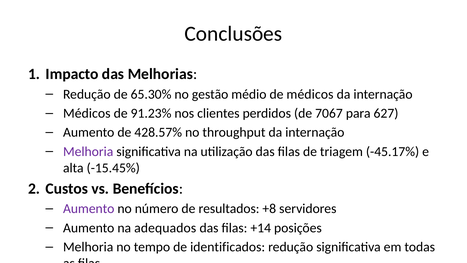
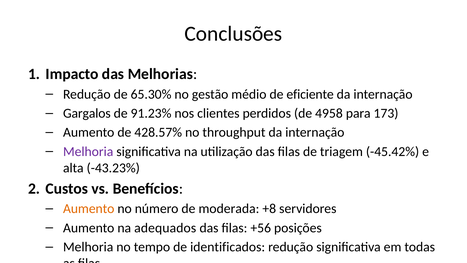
de médicos: médicos -> eficiente (310, 94)
Médicos: Médicos -> Gargalos (87, 113)
7067: 7067 -> 4958 (329, 113)
627: 627 -> 173 (386, 113)
-45.17%: -45.17% -> -45.42% (393, 151)
-15.45%: -15.45% -> -43.23% (113, 168)
Aumento colour: purple -> orange (89, 209)
resultados: resultados -> moderada (229, 209)
+14: +14 -> +56 (261, 228)
